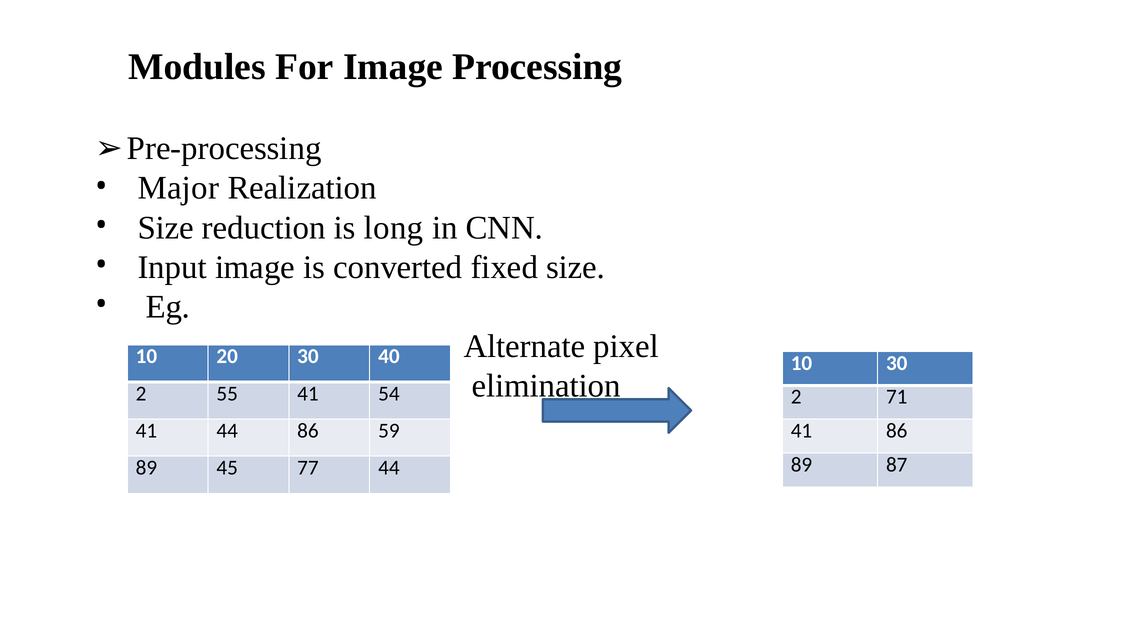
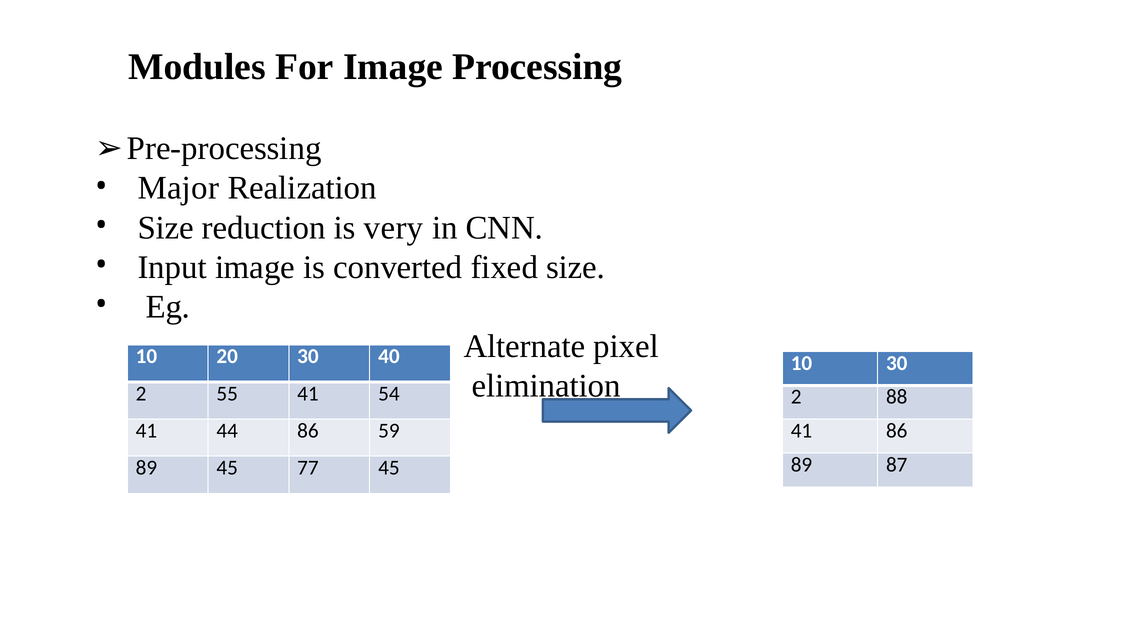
long: long -> very (394, 228)
71: 71 -> 88 (897, 397)
77 44: 44 -> 45 (389, 468)
